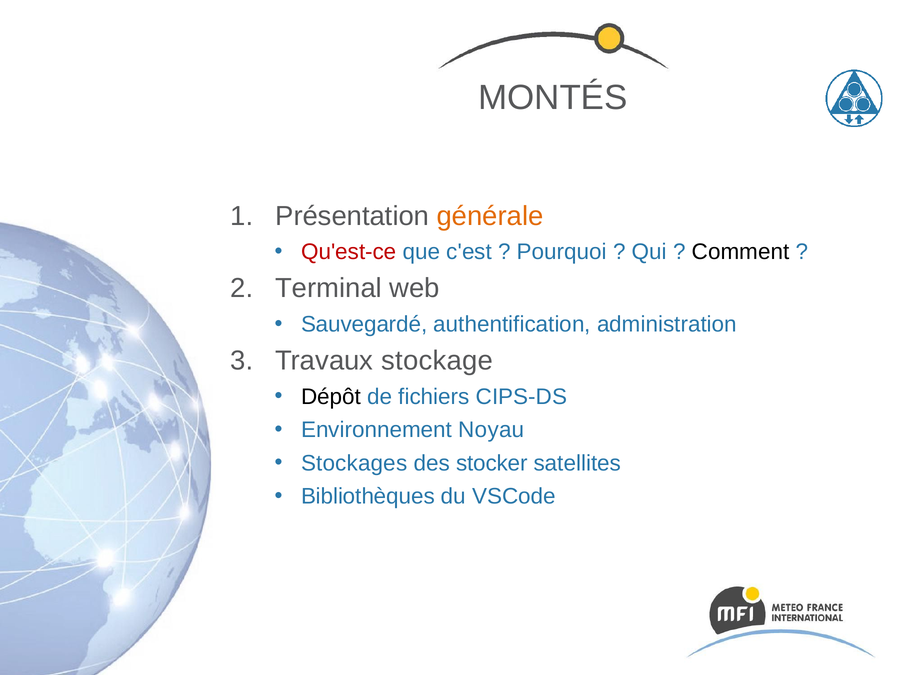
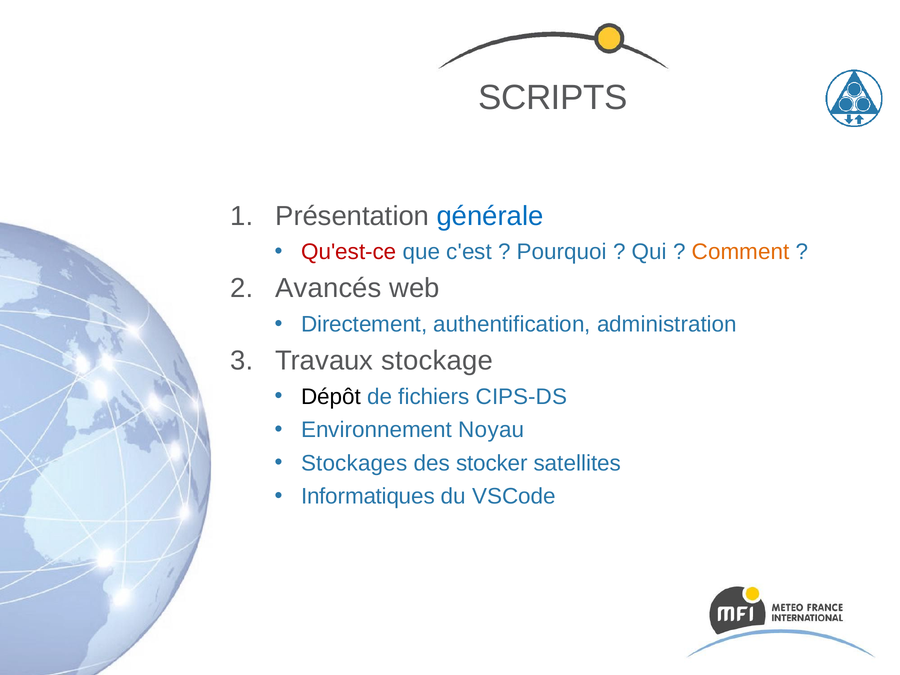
MONTÉS: MONTÉS -> SCRIPTS (553, 98)
générale colour: orange -> blue (490, 216)
Comment colour: black -> orange (741, 252)
Terminal: Terminal -> Avancés (328, 288)
Sauvegardé: Sauvegardé -> Directement (364, 324)
Bibliothèques: Bibliothèques -> Informatiques (368, 496)
